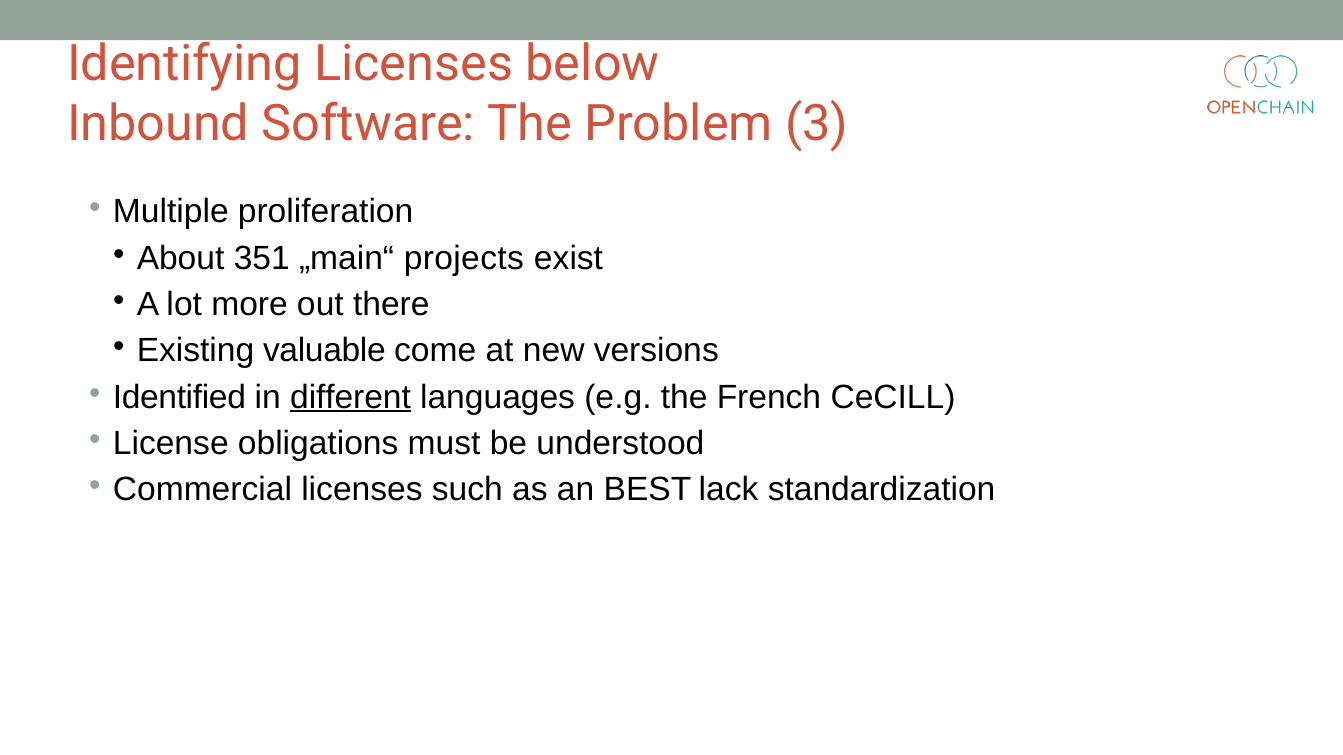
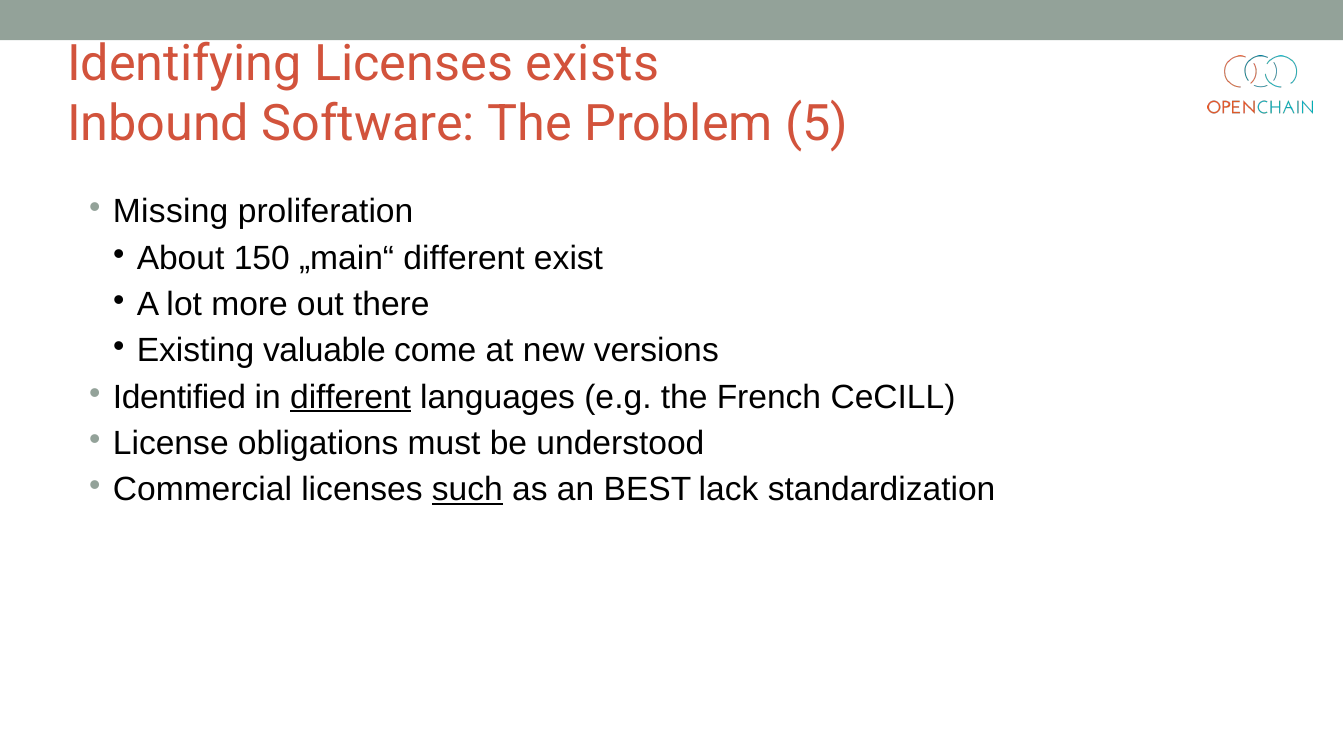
below: below -> exists (593, 64)
3: 3 -> 5 (817, 124)
Multiple: Multiple -> Missing (171, 212)
351: 351 -> 150 (262, 258)
„main“ projects: projects -> different (464, 258)
such underline: none -> present (467, 490)
